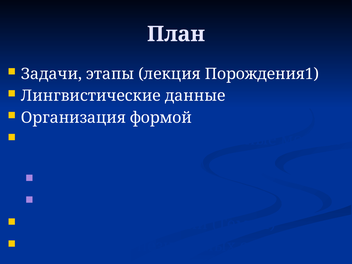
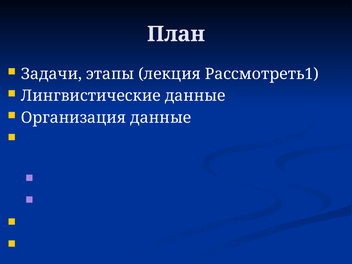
Порождения1: Порождения1 -> Рассмотреть1 (262, 74)
Организация формой: формой -> данные (161, 118)
